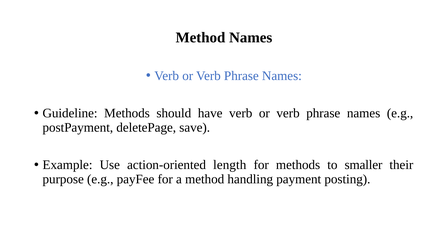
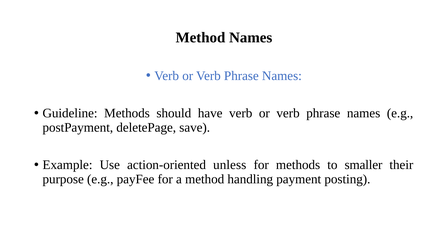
length: length -> unless (230, 165)
